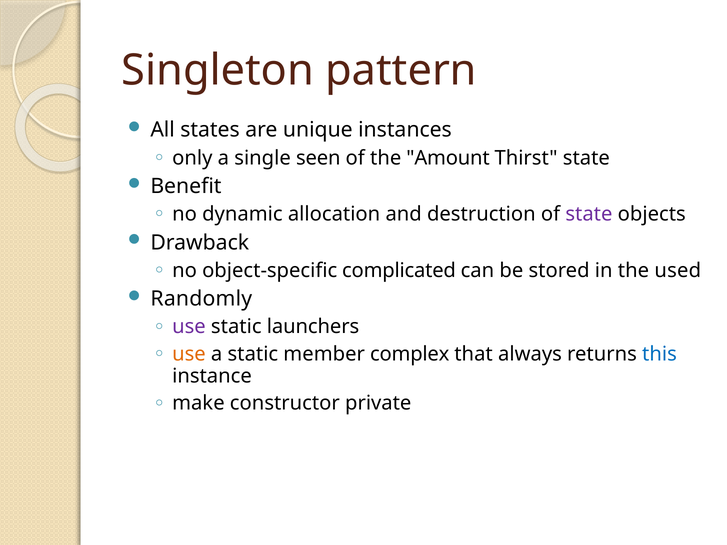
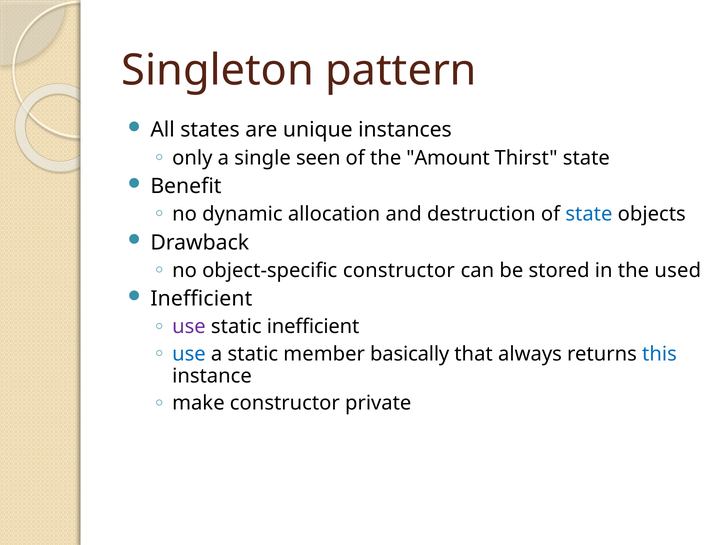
state colour: purple -> blue (589, 214)
object-specific complicated: complicated -> constructor (399, 271)
Randomly: Randomly -> Inefficient (201, 299)
static launchers: launchers -> inefficient (313, 327)
use colour: orange -> blue (189, 354)
complex: complex -> basically (410, 354)
